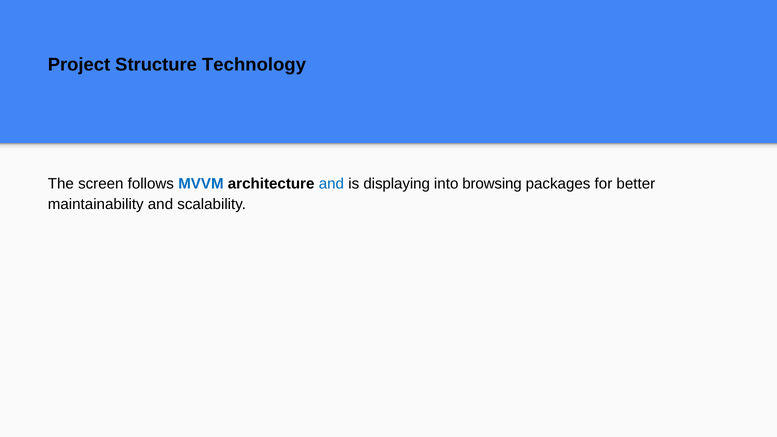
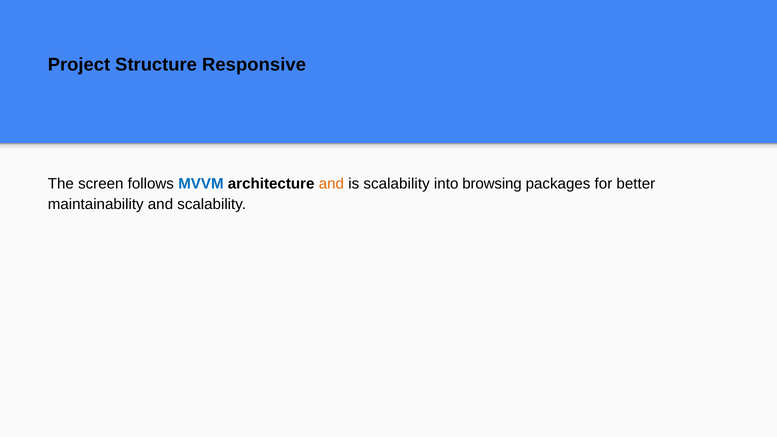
Technology: Technology -> Responsive (254, 65)
and colour: blue -> orange (331, 184)
is displaying: displaying -> scalability (397, 184)
